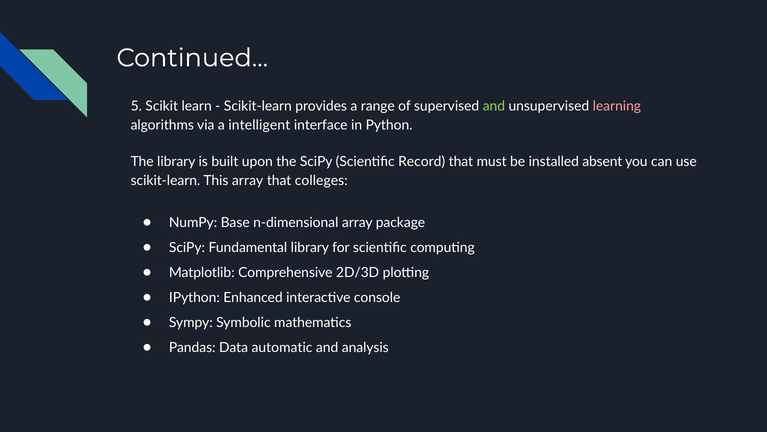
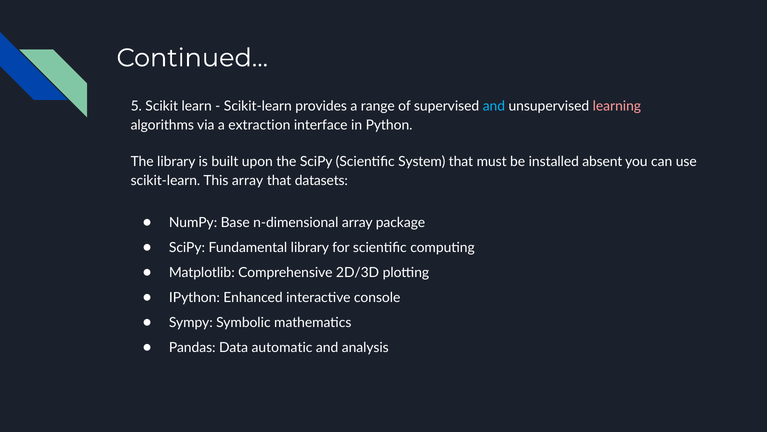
and colour: light green -> light blue (494, 106)
intelligent: intelligent -> extraction (259, 125)
Record: Record -> System (422, 161)
colleges: colleges -> datasets (321, 180)
